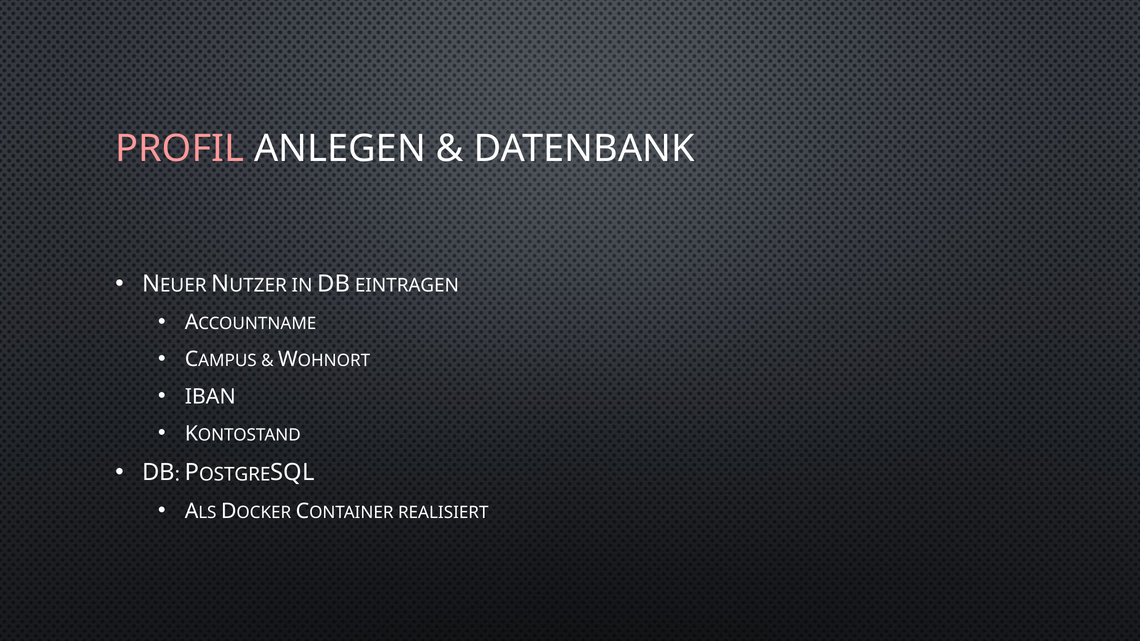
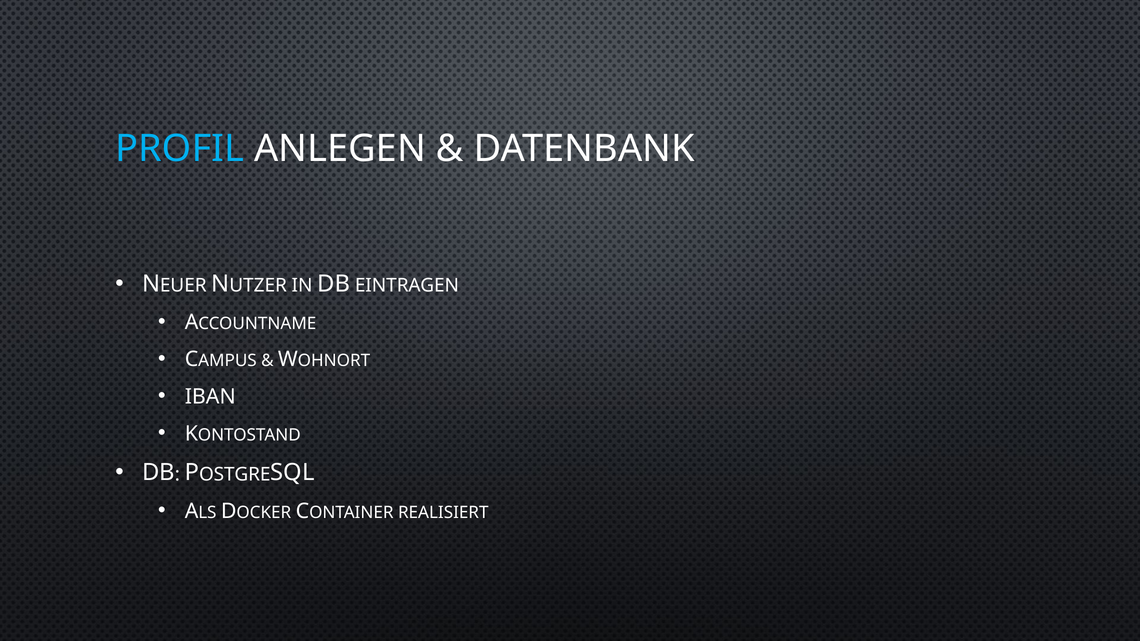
PROFIL colour: pink -> light blue (180, 149)
